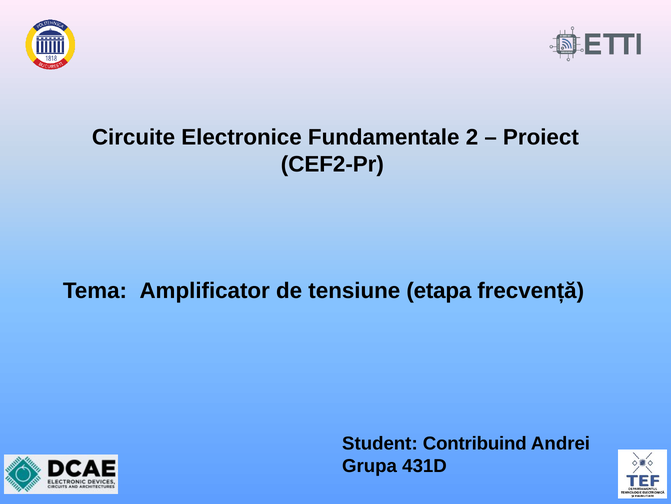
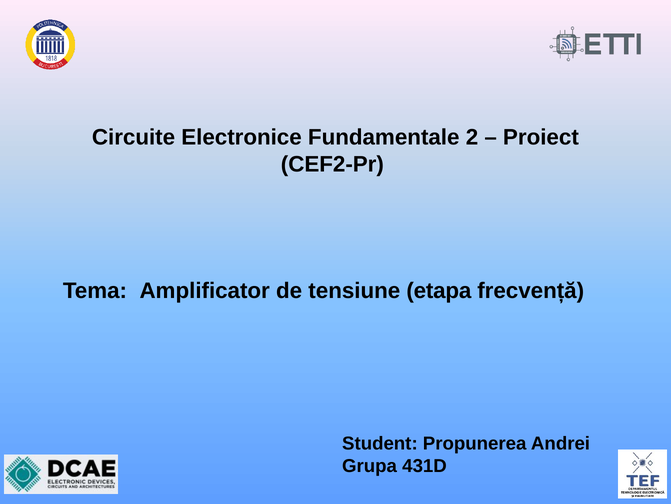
Contribuind: Contribuind -> Propunerea (475, 443)
